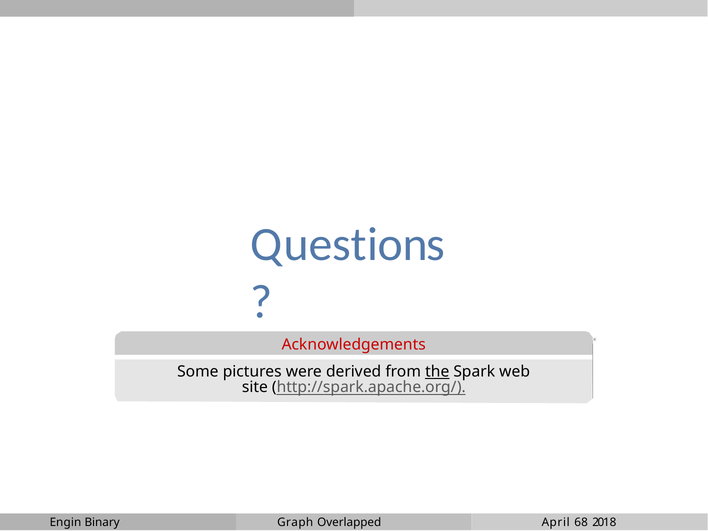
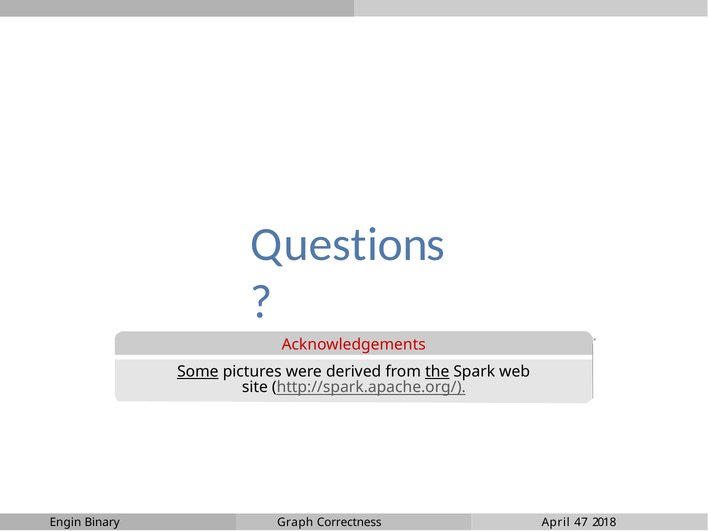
Some underline: none -> present (198, 372)
Overlapped: Overlapped -> Correctness (349, 523)
68: 68 -> 47 (581, 523)
